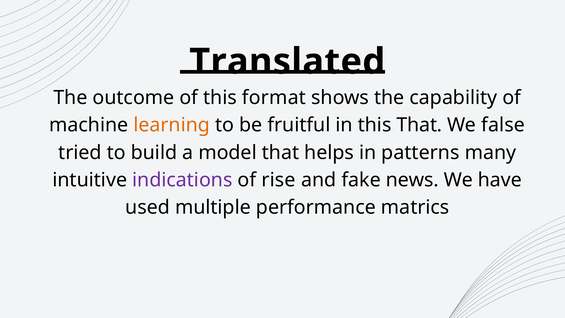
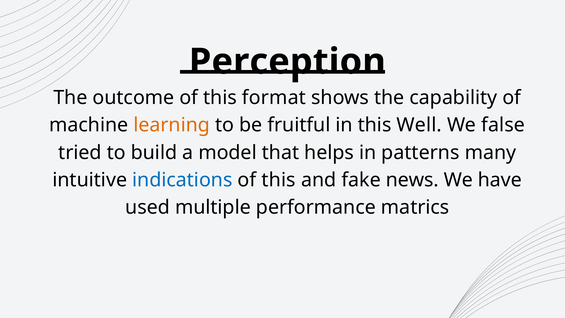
Translated: Translated -> Perception (287, 62)
this That: That -> Well (419, 125)
indications colour: purple -> blue (182, 180)
rise: rise -> this (279, 180)
